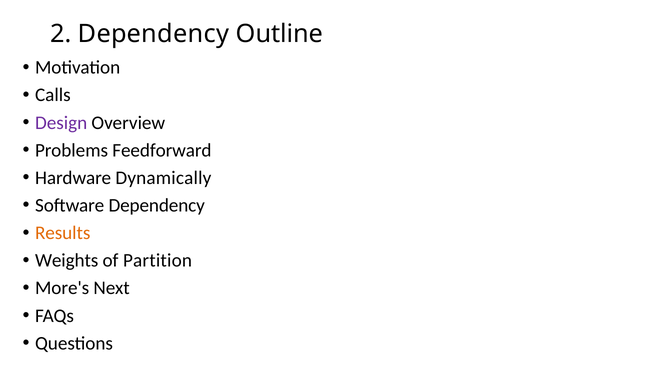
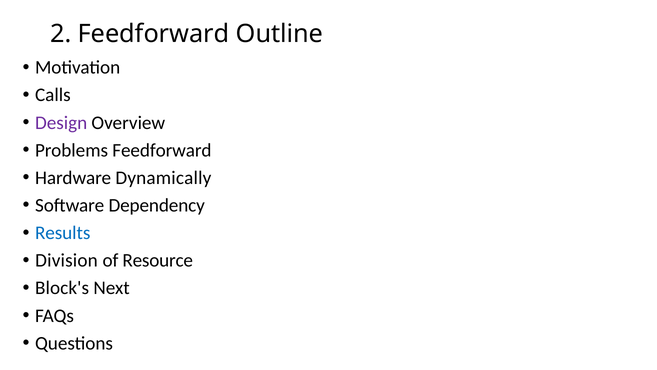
2 Dependency: Dependency -> Feedforward (154, 34)
Results colour: orange -> blue (63, 233)
Weights: Weights -> Division (67, 260)
Partition: Partition -> Resource (158, 260)
More's: More's -> Block's (62, 288)
